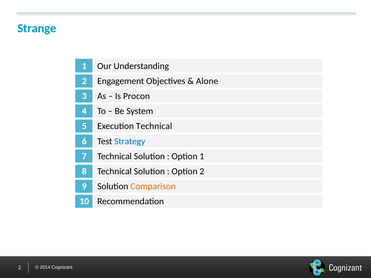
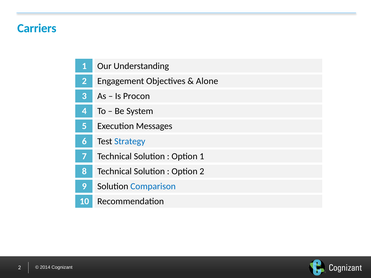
Strange: Strange -> Carriers (37, 28)
Execution Technical: Technical -> Messages (154, 126)
Comparison colour: orange -> blue (153, 186)
